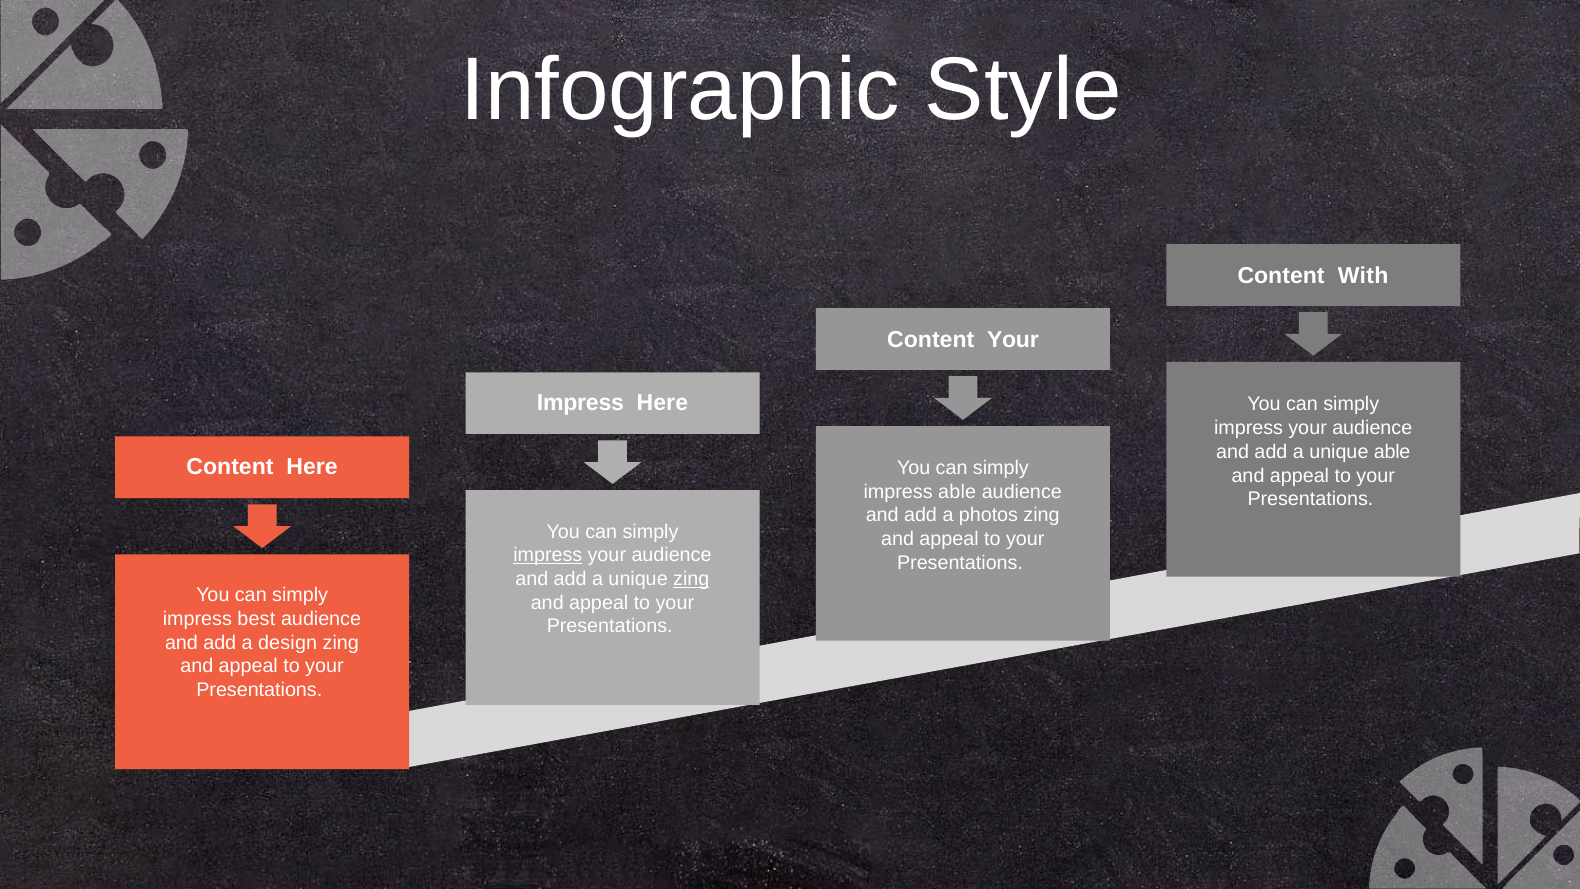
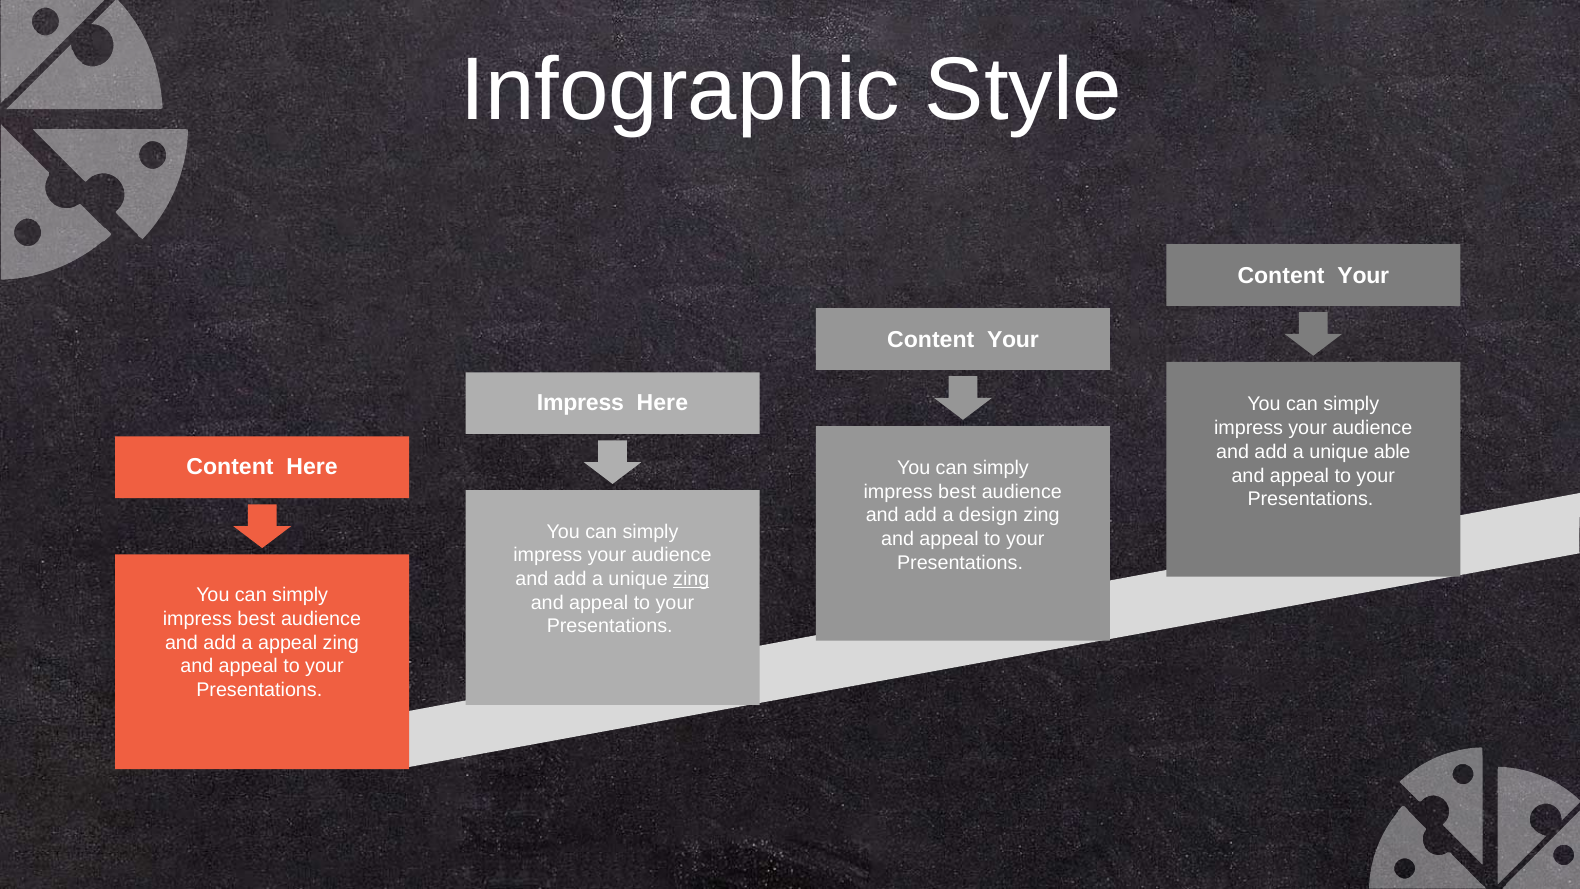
With: With -> Your (1363, 276)
able: able -> best (957, 492)
photos: photos -> design (988, 515)
impress underline: present -> none (548, 555)
a design: design -> appeal (288, 642)
